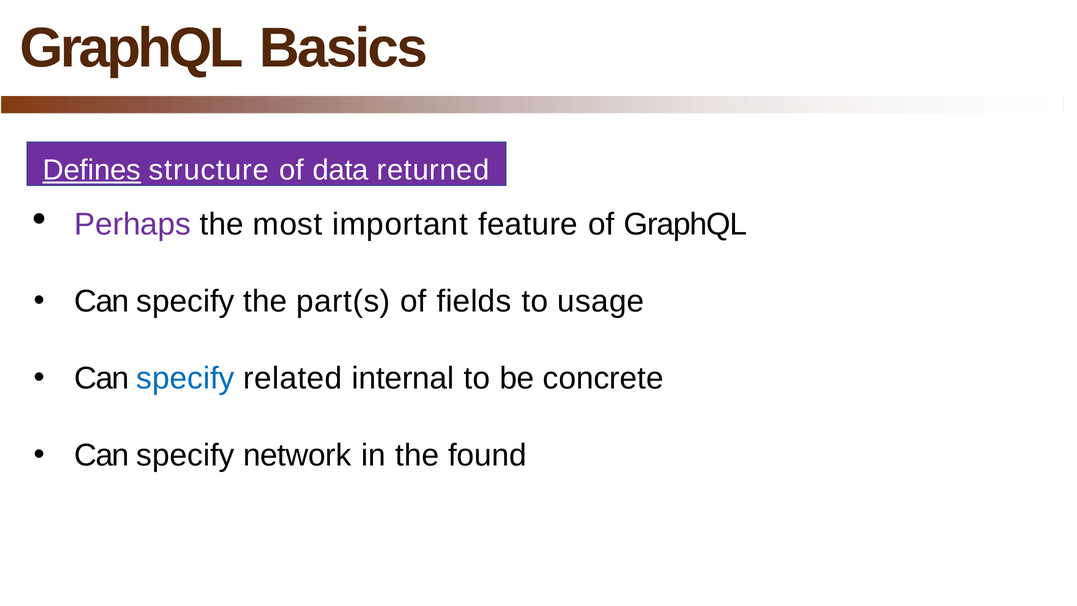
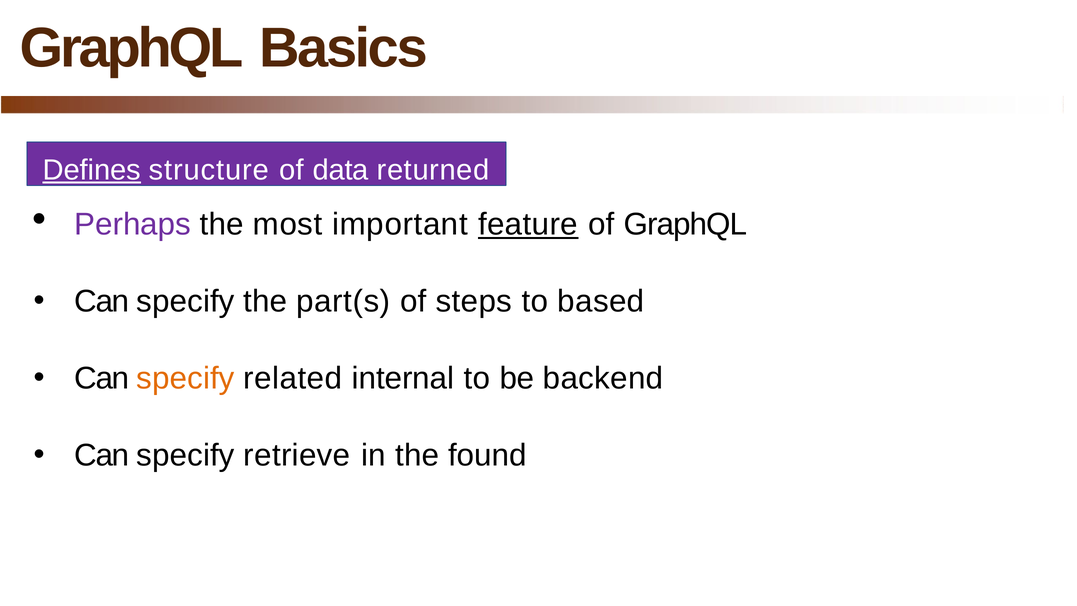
feature underline: none -> present (528, 224)
fields: fields -> steps (474, 301)
usage: usage -> based (601, 301)
specify colour: blue -> orange (185, 378)
concrete: concrete -> backend (603, 378)
network: network -> retrieve (297, 455)
